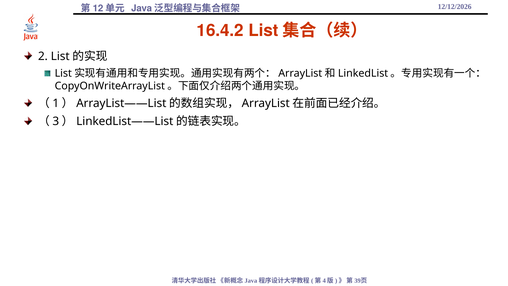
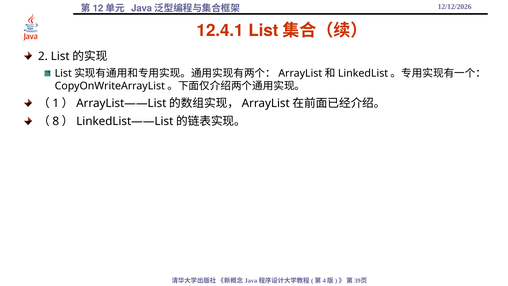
16.4.2: 16.4.2 -> 12.4.1 (220, 31)
3: 3 -> 8 (56, 121)
